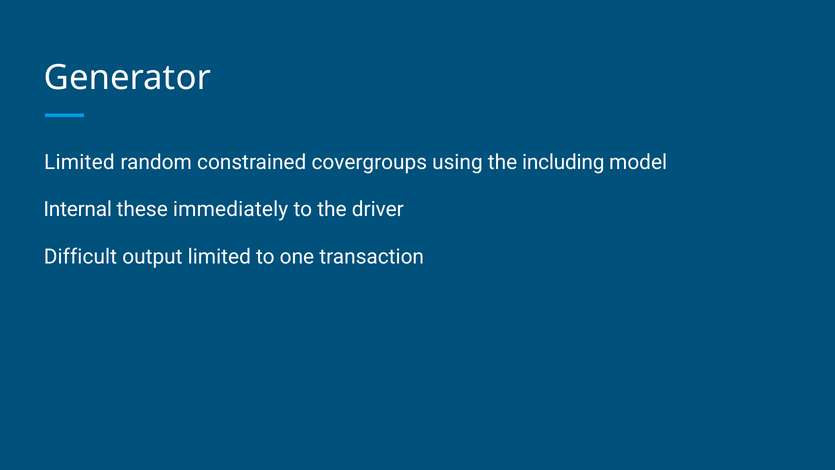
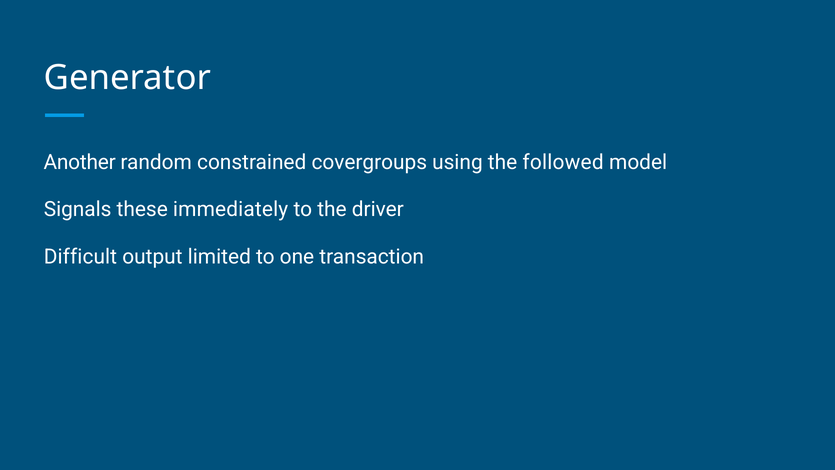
Limited: Limited -> Another (80, 162)
including: including -> followed (563, 162)
Internal: Internal -> Signals (78, 209)
